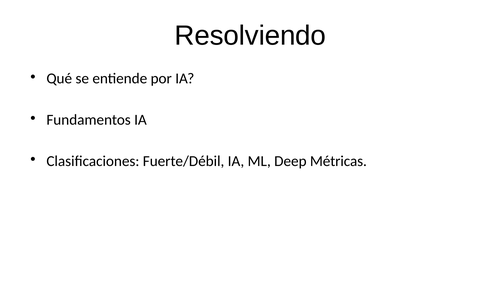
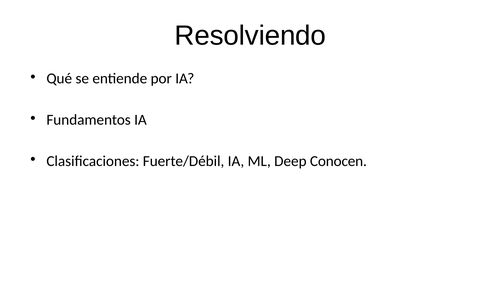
Métricas: Métricas -> Conocen (338, 161)
